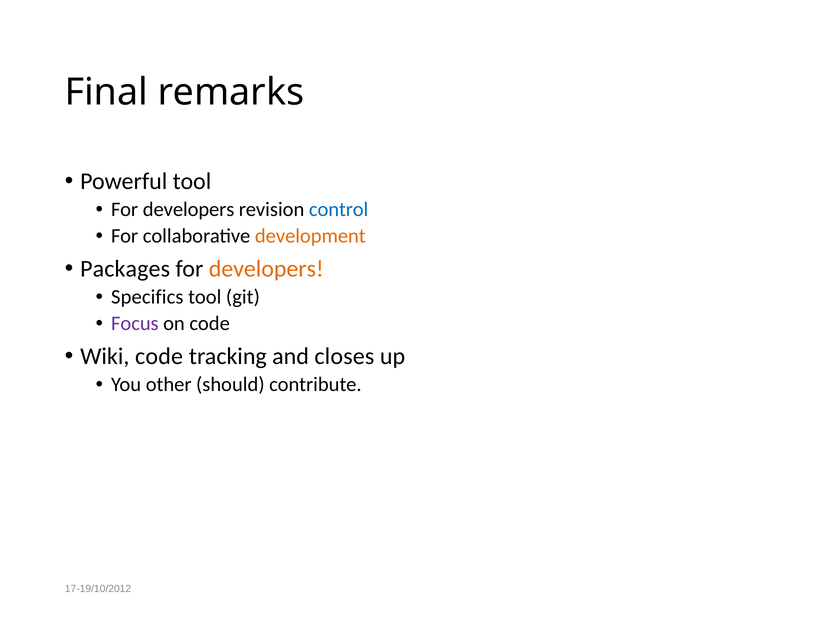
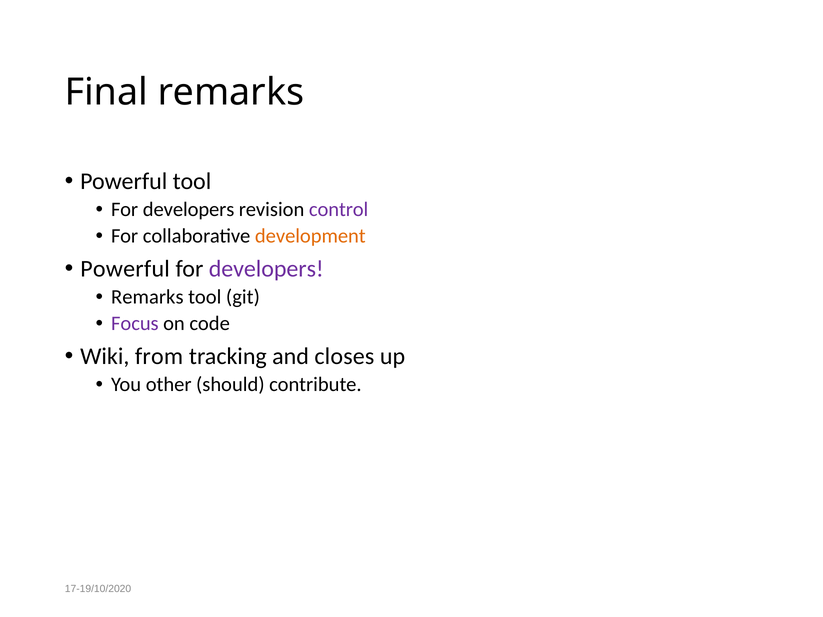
control colour: blue -> purple (339, 210)
Packages: Packages -> Powerful (125, 269)
developers colour: orange -> purple (266, 269)
Specifics: Specifics -> Remarks (147, 297)
Wiki code: code -> from (159, 356)
17-19/10/2012: 17-19/10/2012 -> 17-19/10/2020 (98, 589)
